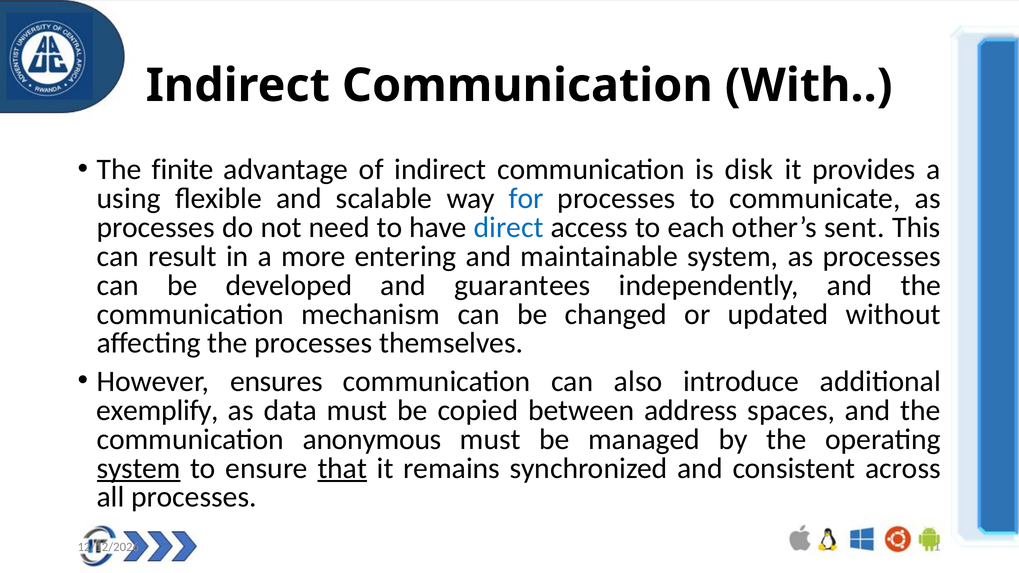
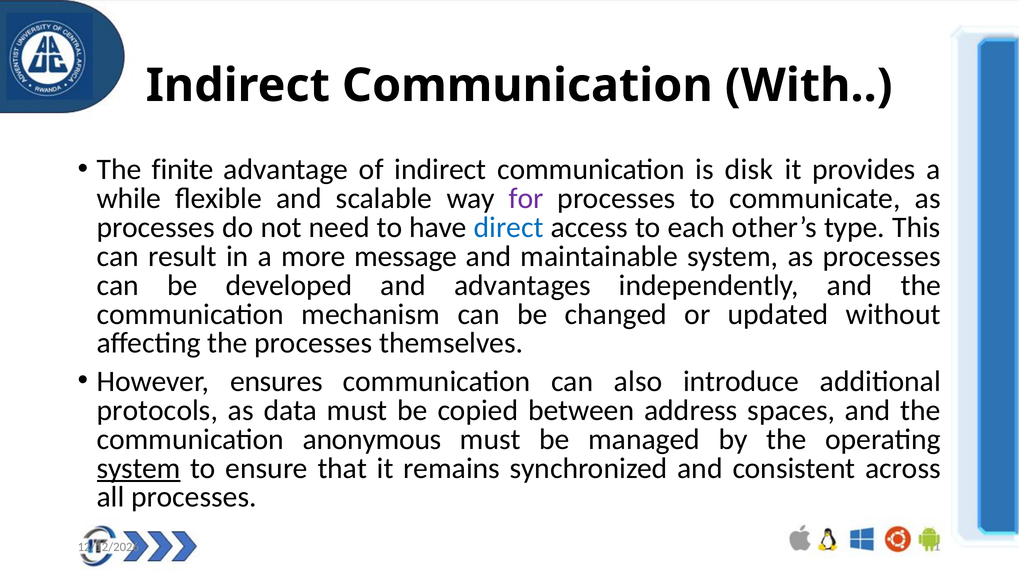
using: using -> while (129, 199)
for colour: blue -> purple (526, 199)
sent: sent -> type (854, 228)
entering: entering -> message (406, 256)
guarantees: guarantees -> advantages (522, 285)
exemplify: exemplify -> protocols (157, 411)
that underline: present -> none (342, 468)
